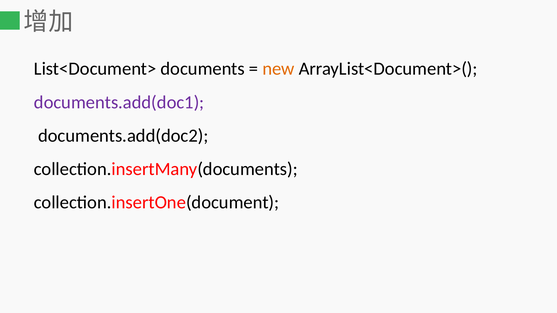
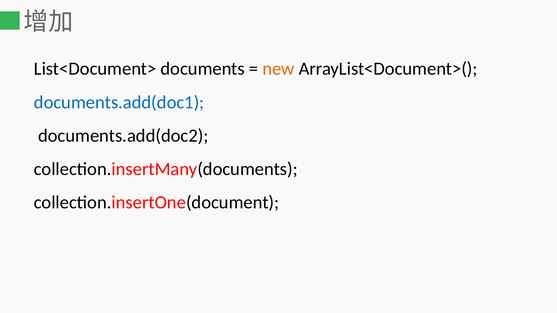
documents.add(doc1 colour: purple -> blue (119, 102)
